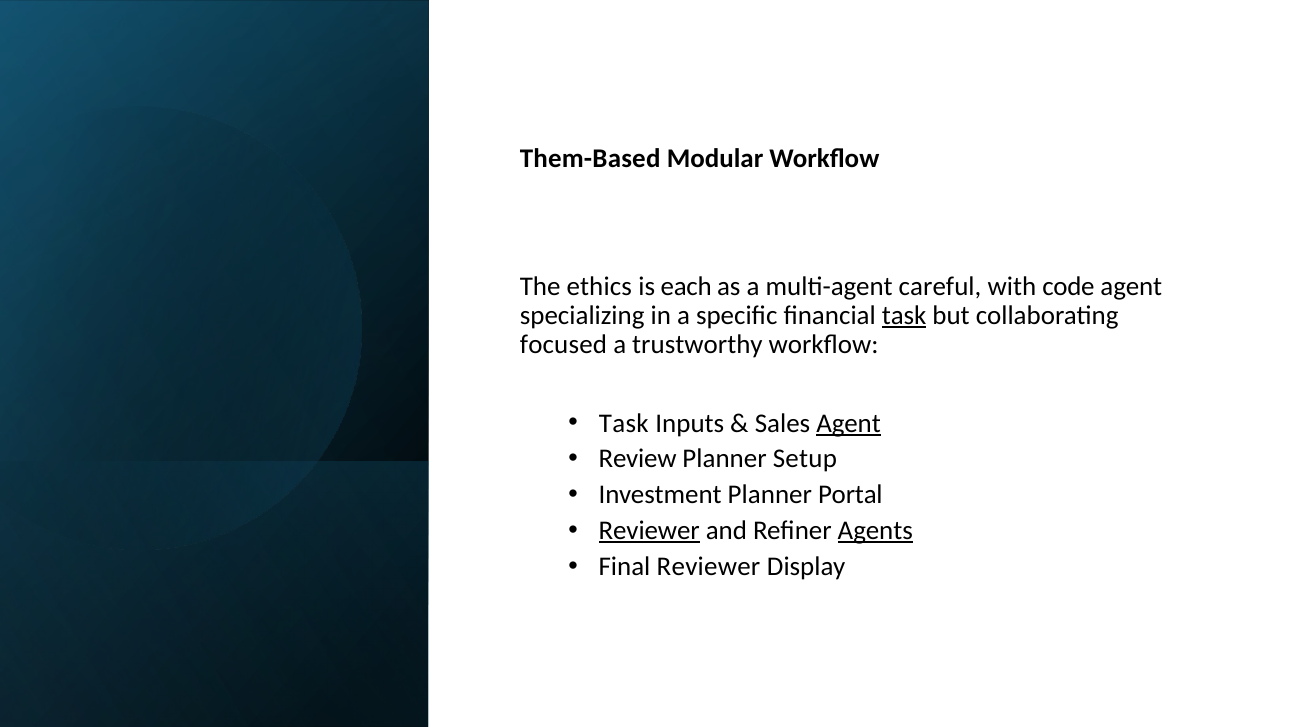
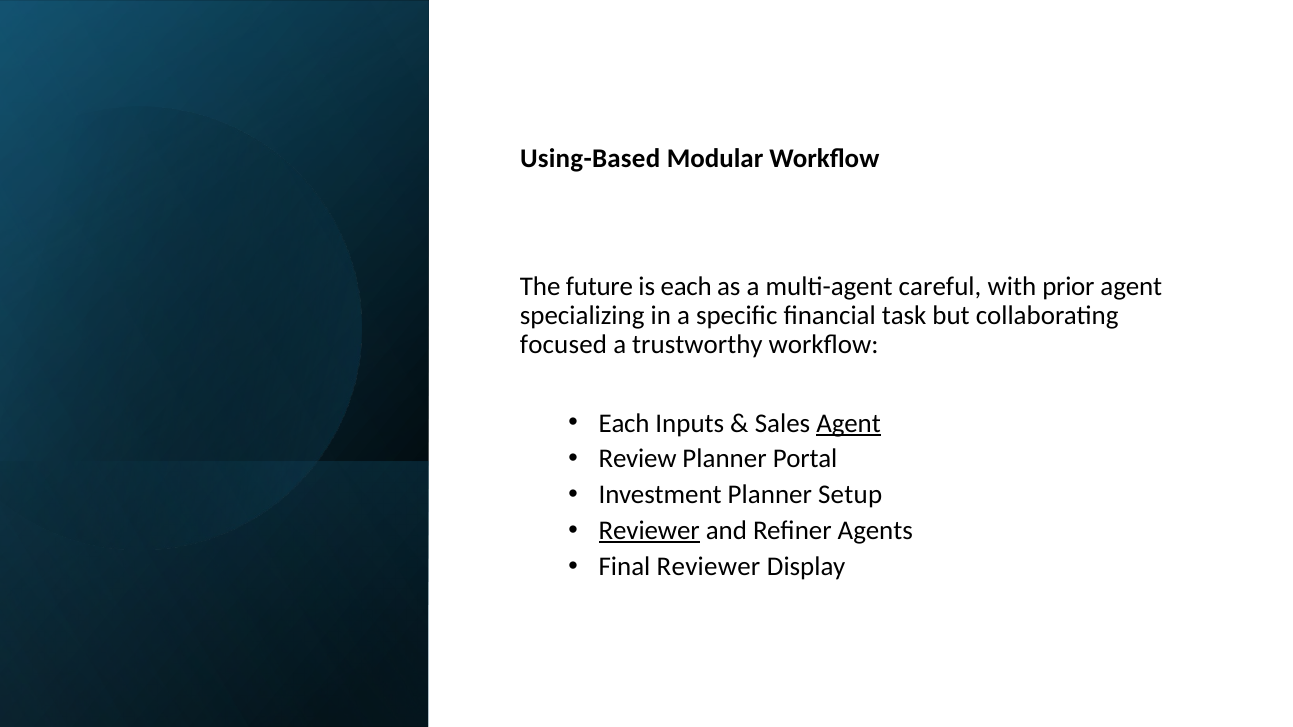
Them-Based: Them-Based -> Using-Based (590, 159)
ethics: ethics -> future (599, 287)
code: code -> prior (1068, 287)
task underline: present -> none (904, 316)
Task: Task -> Each (624, 423)
Setup: Setup -> Portal (805, 459)
Portal: Portal -> Setup (850, 495)
Agents underline: present -> none (875, 531)
